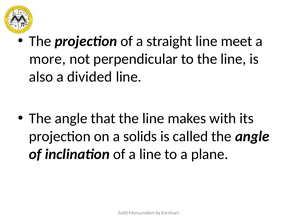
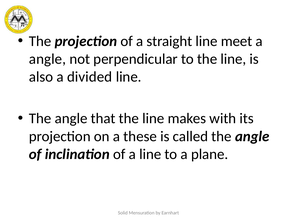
more: more -> angle (47, 59)
solids: solids -> these (140, 136)
